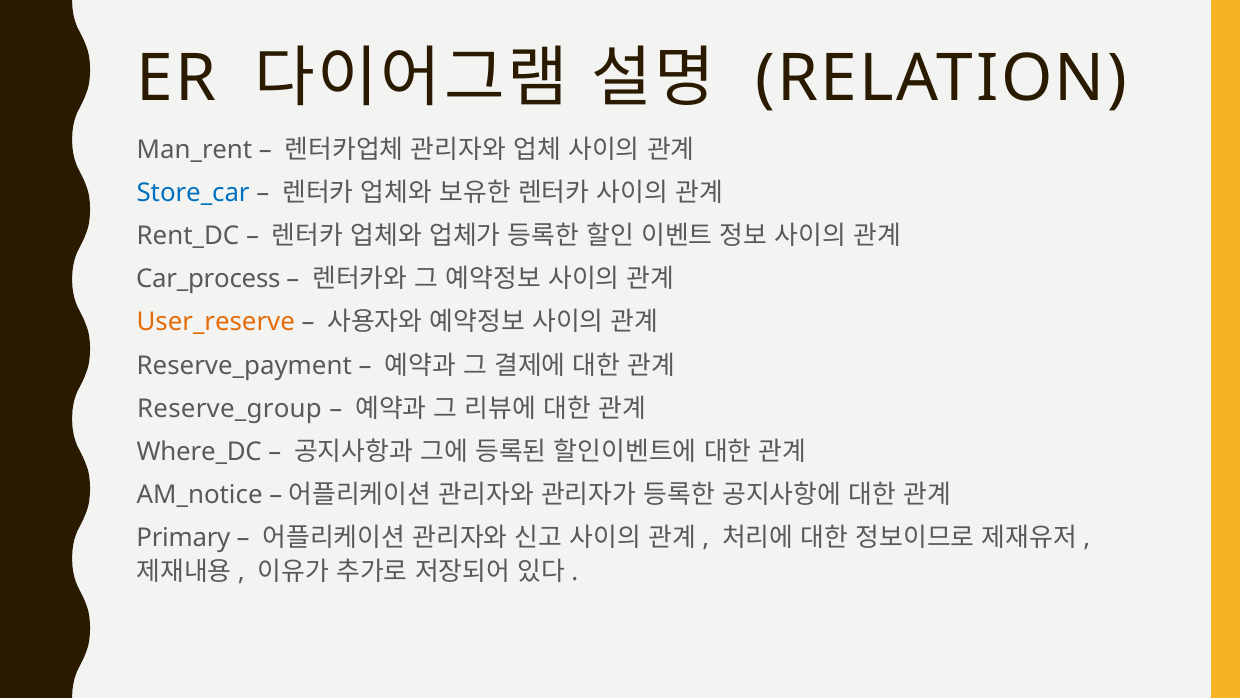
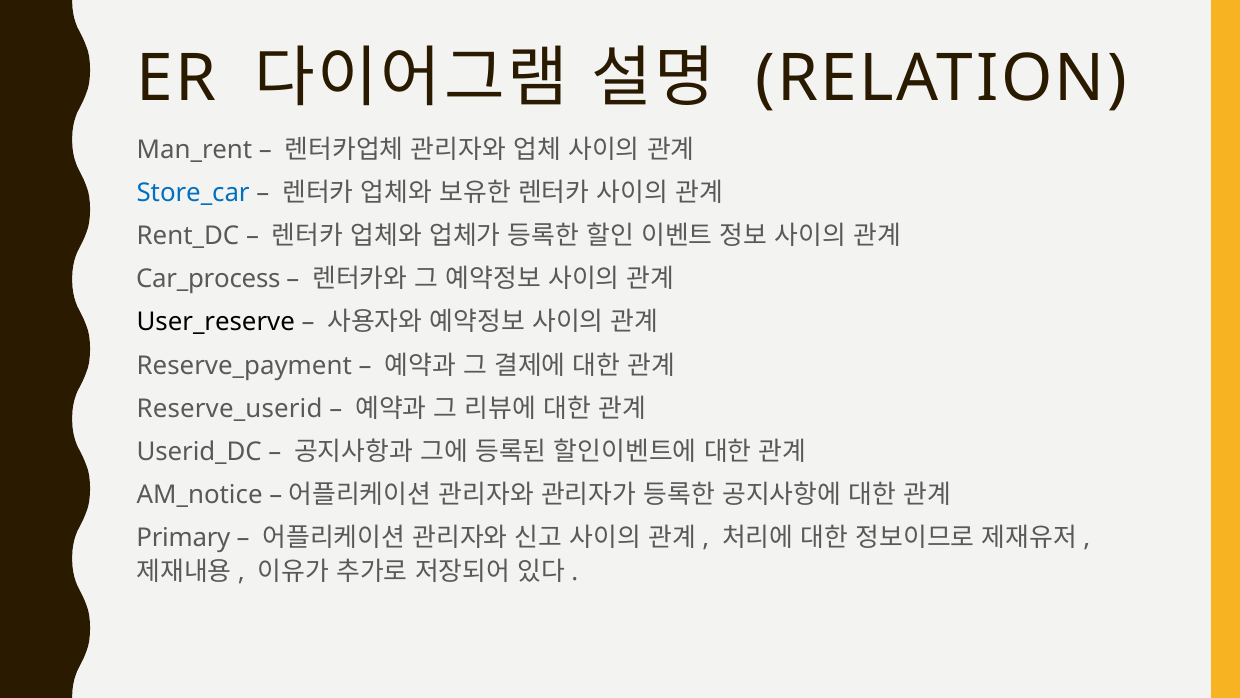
User_reserve colour: orange -> black (216, 322)
Reserve_group: Reserve_group -> Reserve_userid (230, 408)
Where_DC: Where_DC -> Userid_DC (199, 452)
